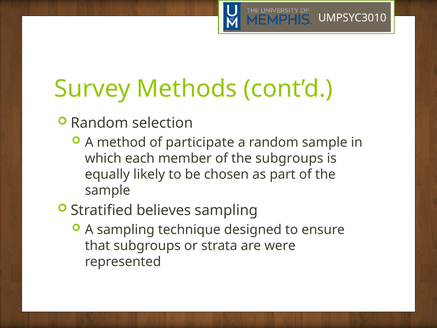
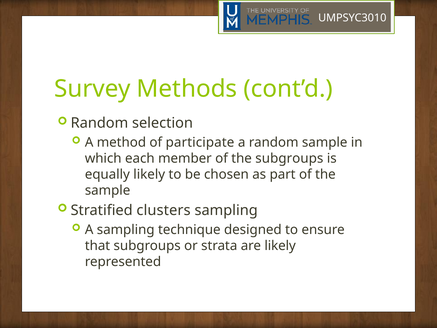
believes: believes -> clusters (164, 210)
are were: were -> likely (280, 245)
